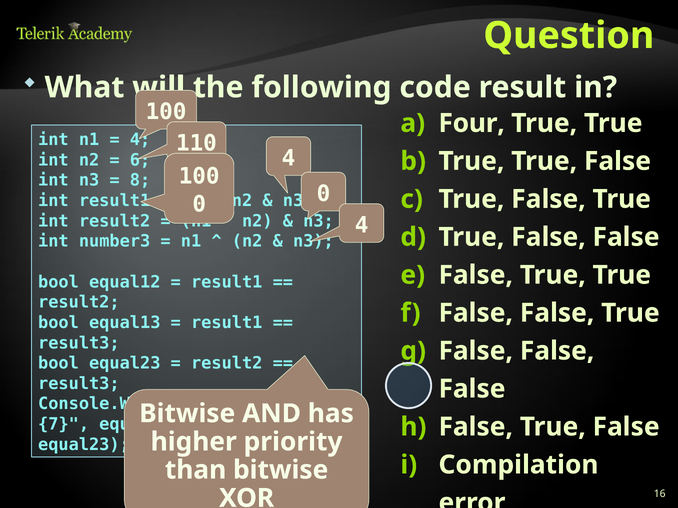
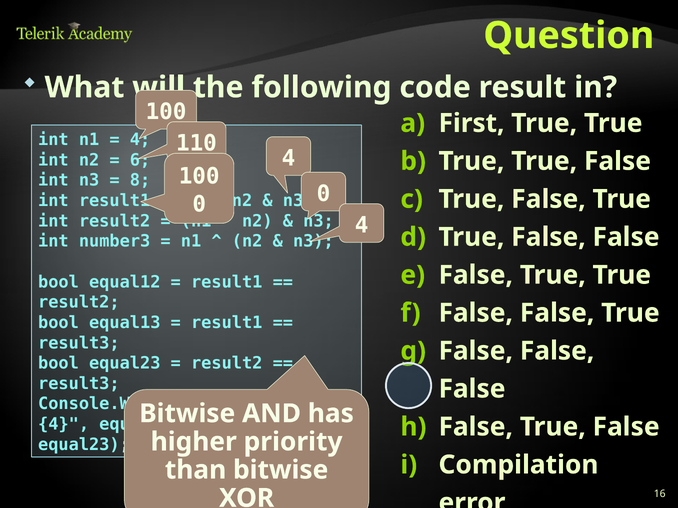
Four: Four -> First (472, 123)
7: 7 -> 4 (64, 425)
